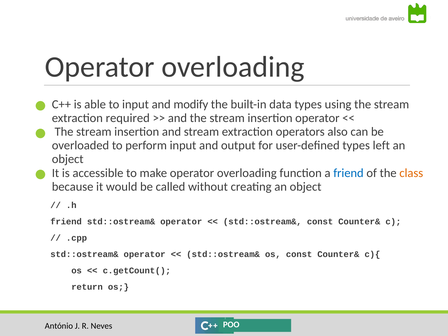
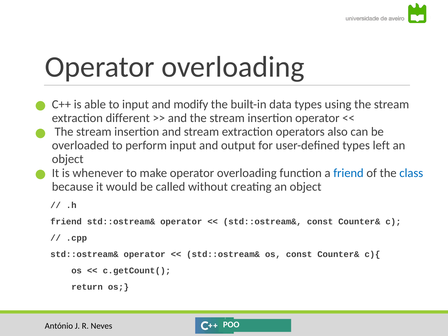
required: required -> different (128, 118)
accessible: accessible -> whenever (98, 173)
class colour: orange -> blue (411, 173)
